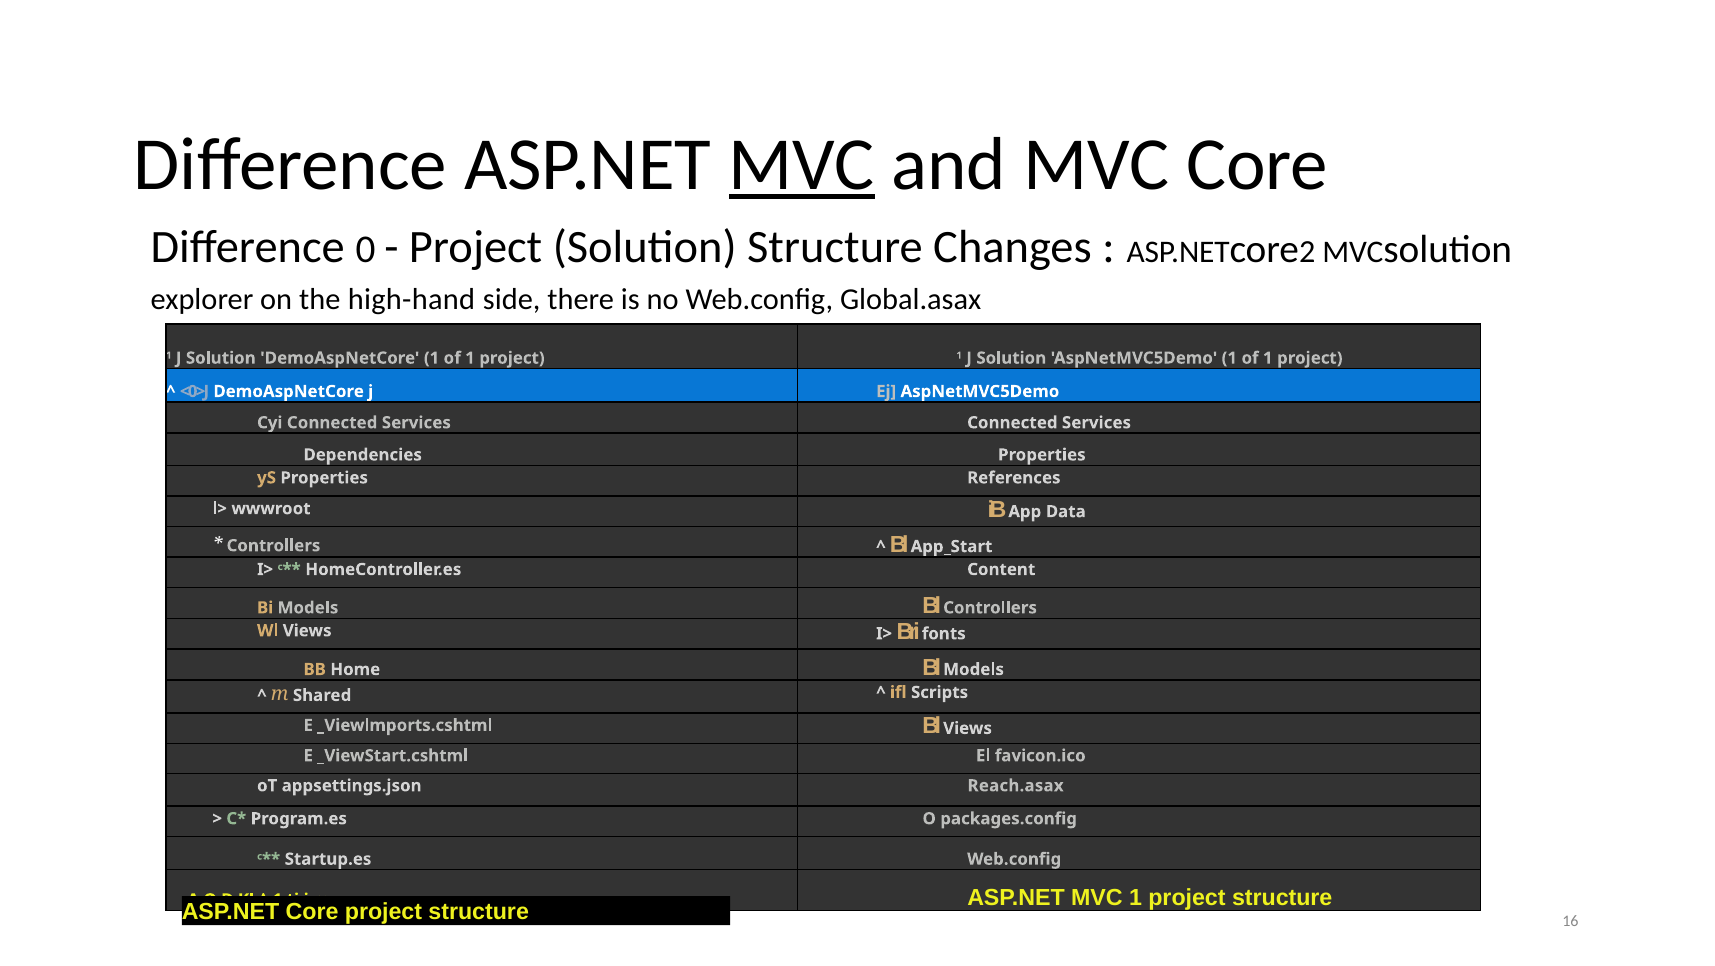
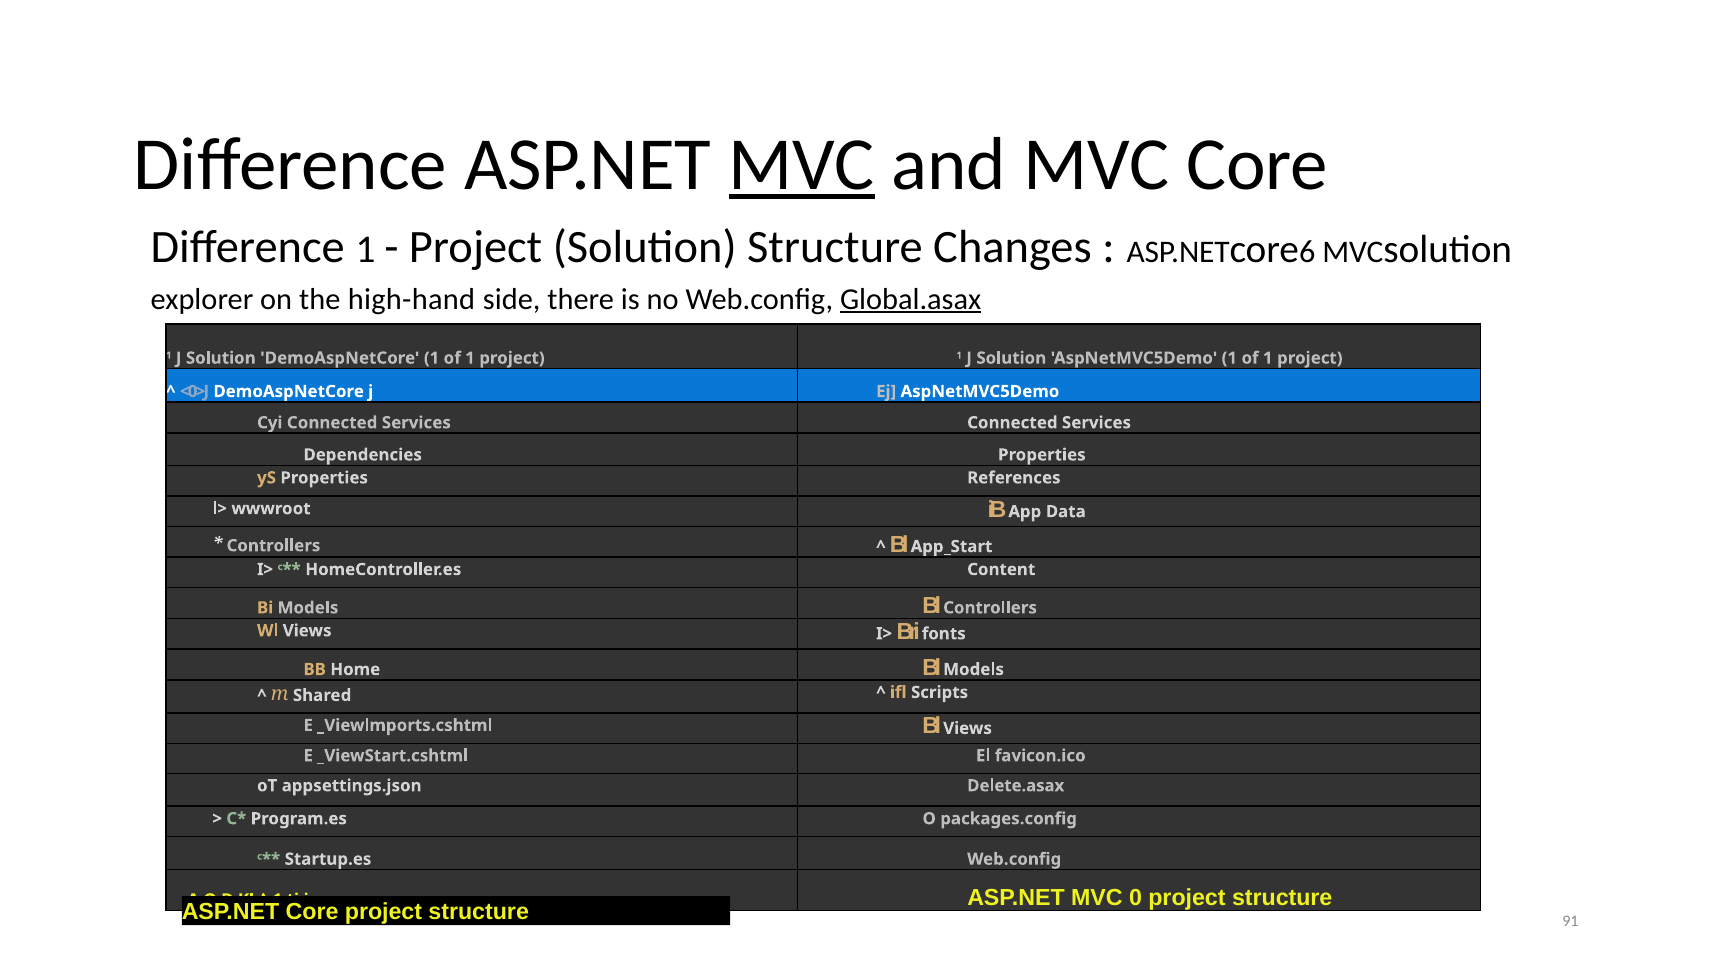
Difference 0: 0 -> 1 (366, 249)
2: 2 -> 6 (1307, 251)
Global.asax underline: none -> present (911, 299)
Reach.asax: Reach.asax -> Delete.asax (1016, 786)
MVC 1: 1 -> 0 (1135, 898)
16: 16 -> 91 (1570, 922)
